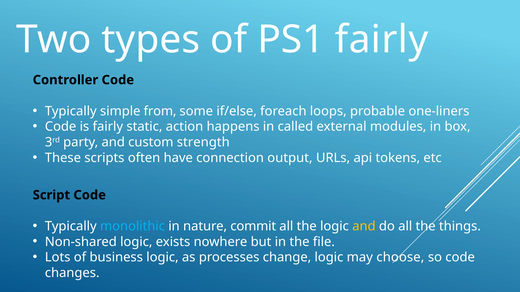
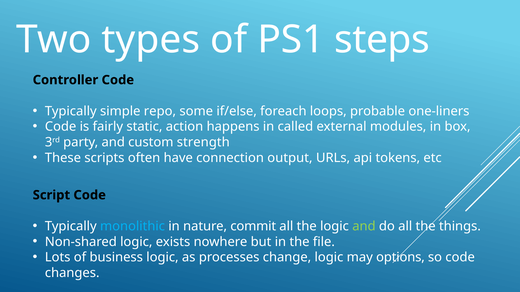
PS1 fairly: fairly -> steps (382, 40)
from: from -> repo (160, 111)
and colour: yellow -> light green (364, 227)
choose: choose -> options (400, 258)
